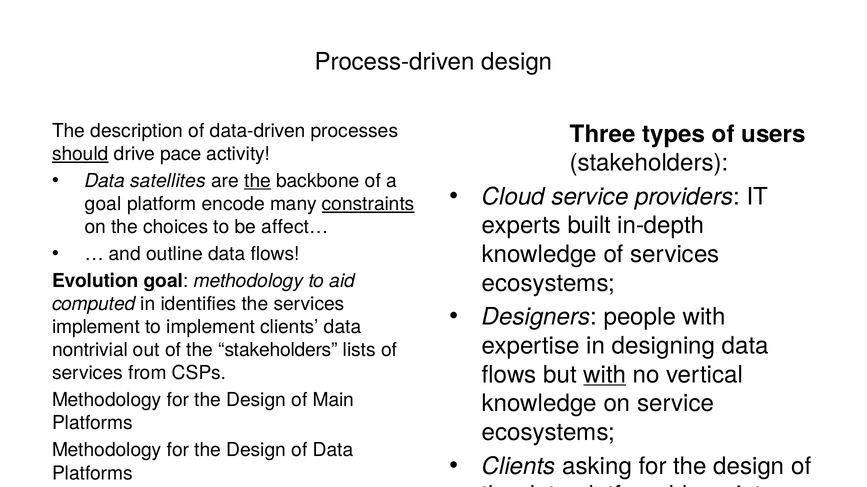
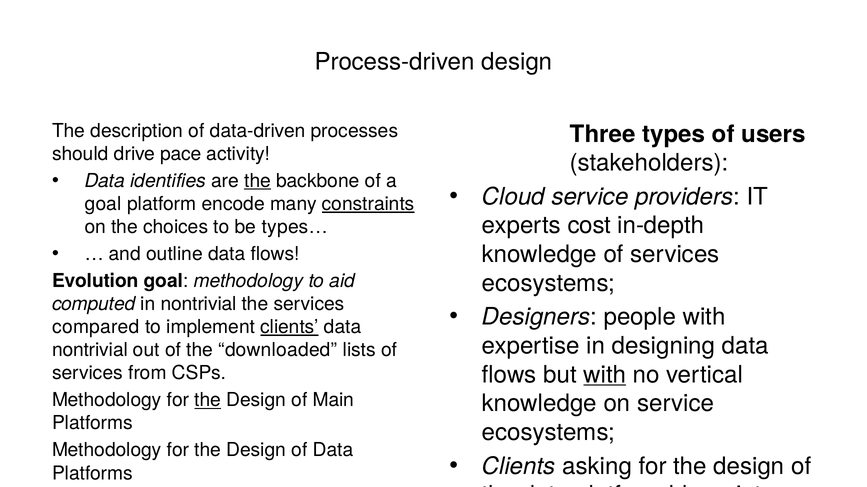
should underline: present -> none (80, 154)
satellites: satellites -> identifies (168, 181)
built: built -> cost (589, 226)
affect…: affect… -> types… (295, 227)
in identifies: identifies -> nontrivial (199, 304)
implement: implement -> compared (96, 327)
clients underline: none -> present (289, 327)
the stakeholders: stakeholders -> downloaded (278, 351)
the underline: none -> present (208, 401)
